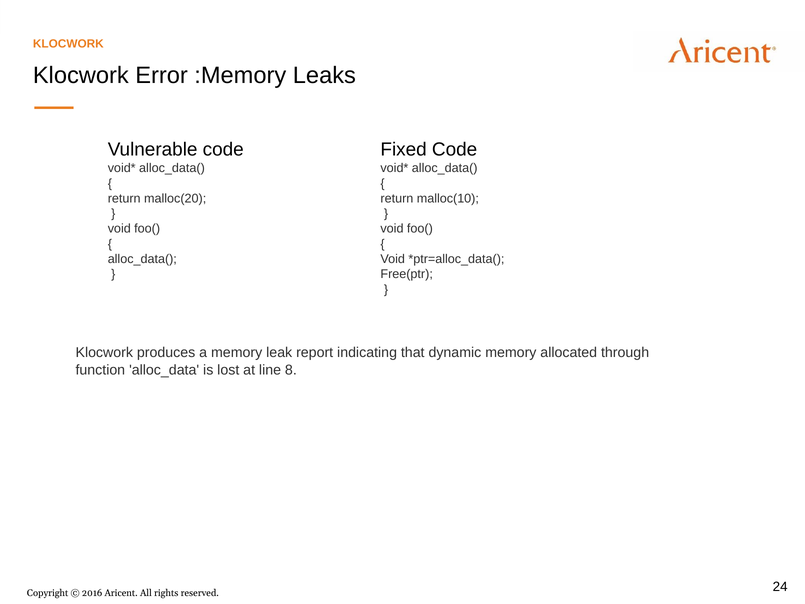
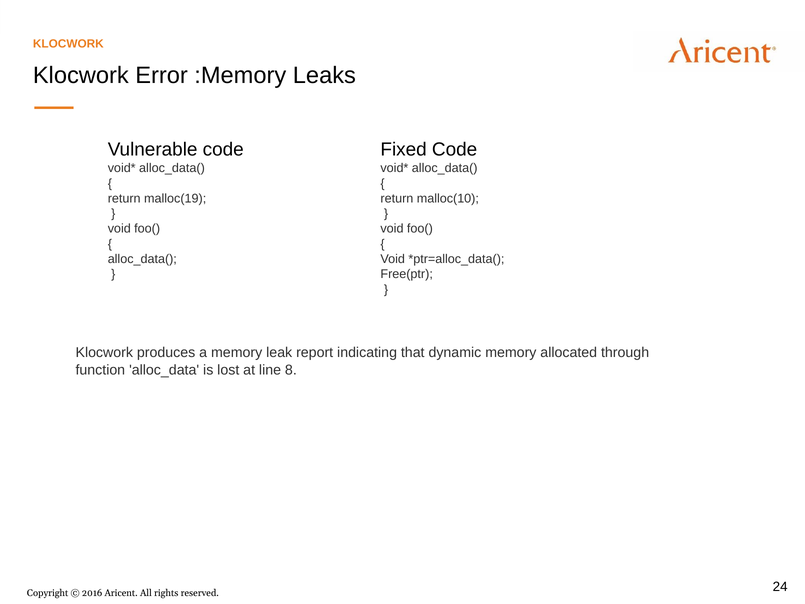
malloc(20: malloc(20 -> malloc(19 (175, 198)
